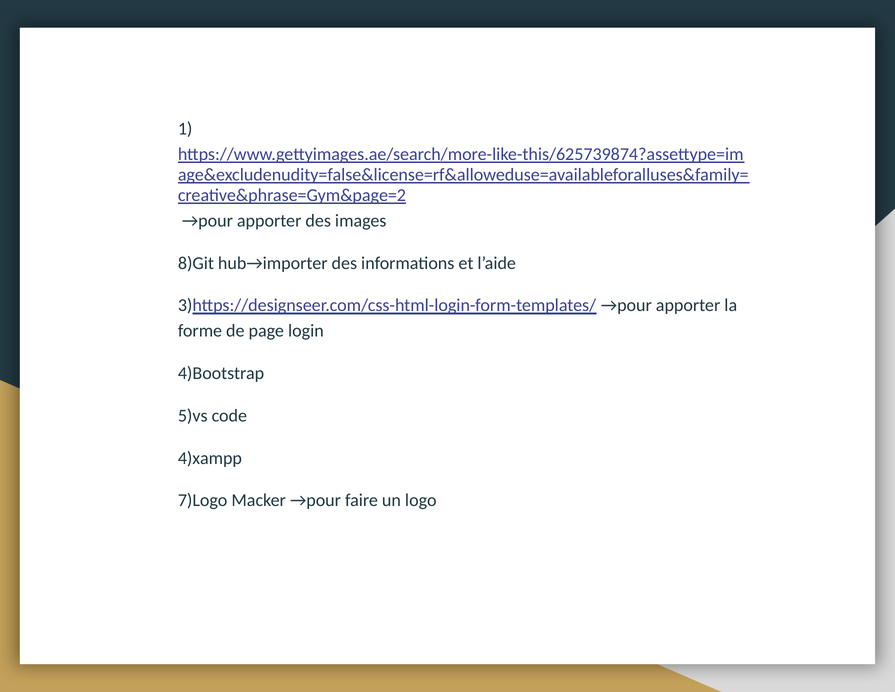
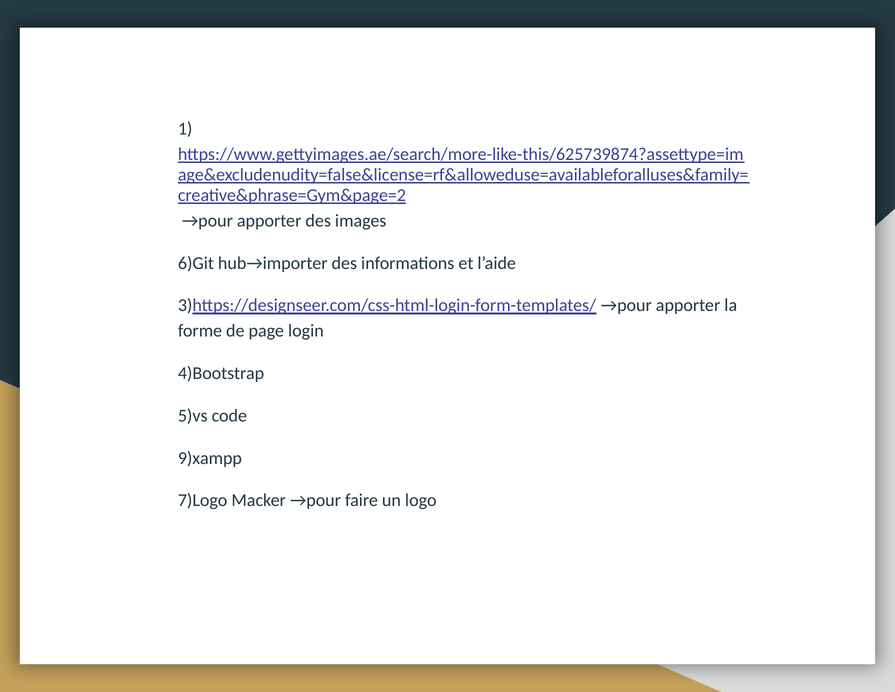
8)Git: 8)Git -> 6)Git (196, 263)
4)xampp: 4)xampp -> 9)xampp (210, 458)
